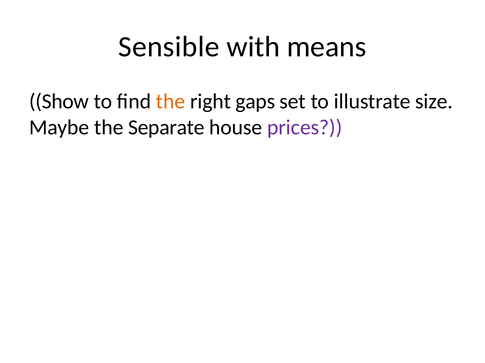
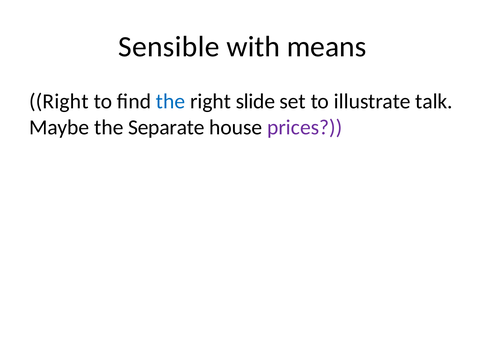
Show: Show -> Right (59, 102)
the colour: orange -> blue (171, 102)
gaps: gaps -> slide (255, 102)
size: size -> talk (434, 102)
